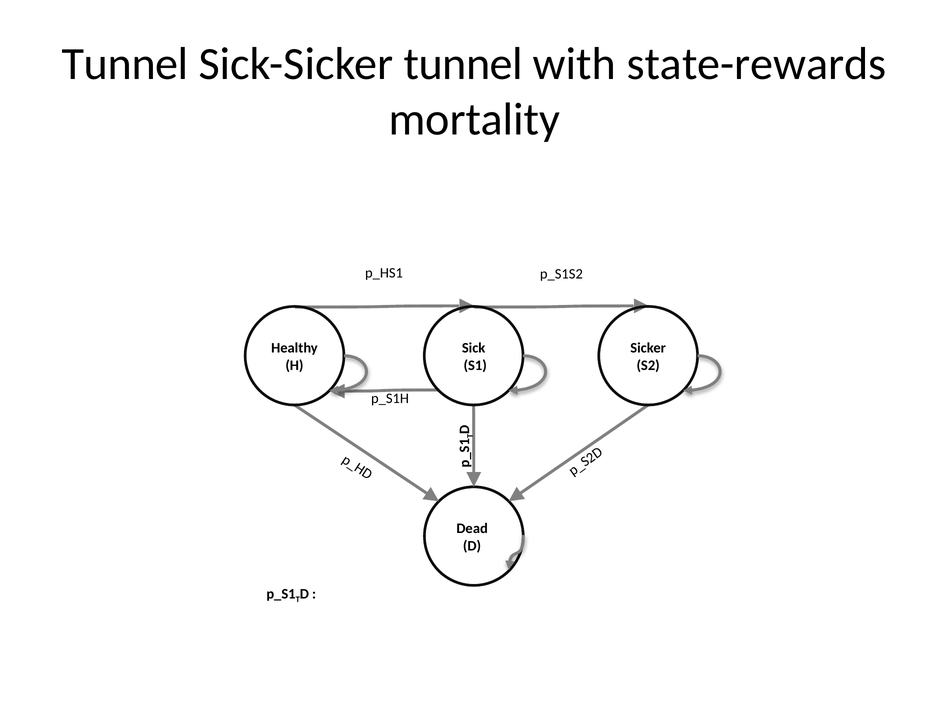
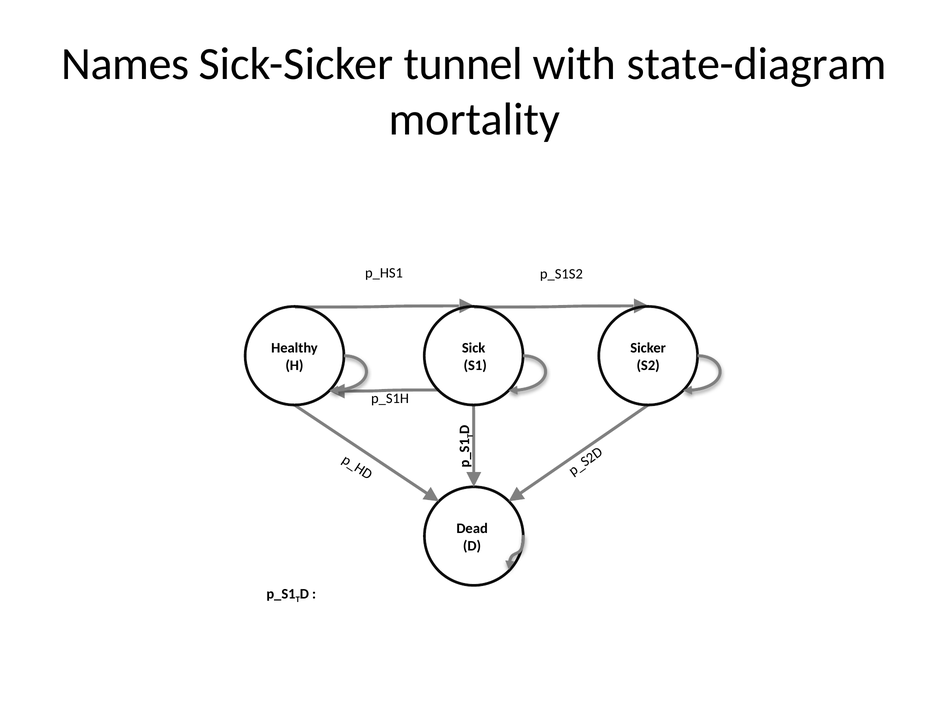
Tunnel: Tunnel -> Names (125, 64)
state-rewards: state-rewards -> state-diagram (757, 64)
